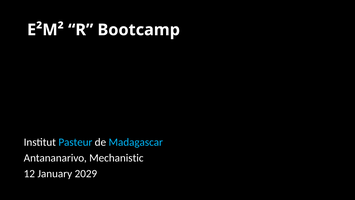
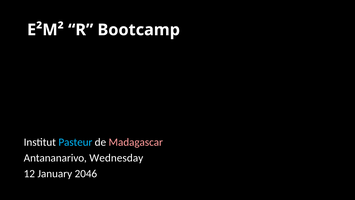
Madagascar colour: light blue -> pink (136, 142)
Mechanistic: Mechanistic -> Wednesday (116, 158)
2029: 2029 -> 2046 (86, 173)
